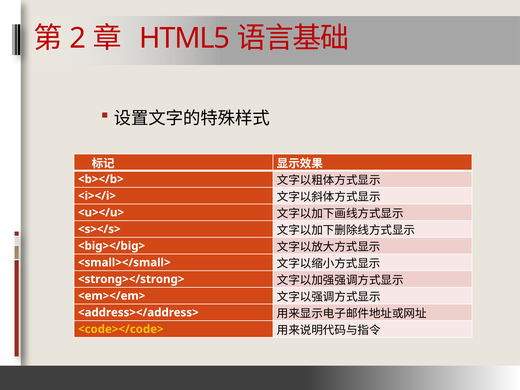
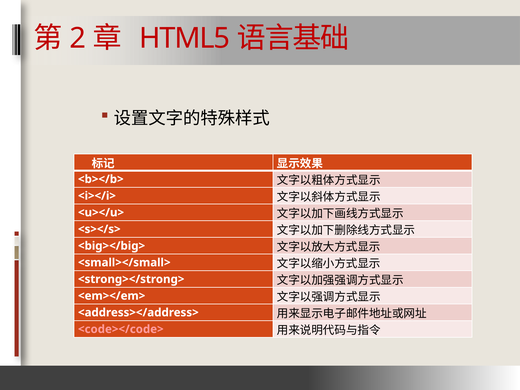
<code></code> colour: yellow -> pink (121, 329)
